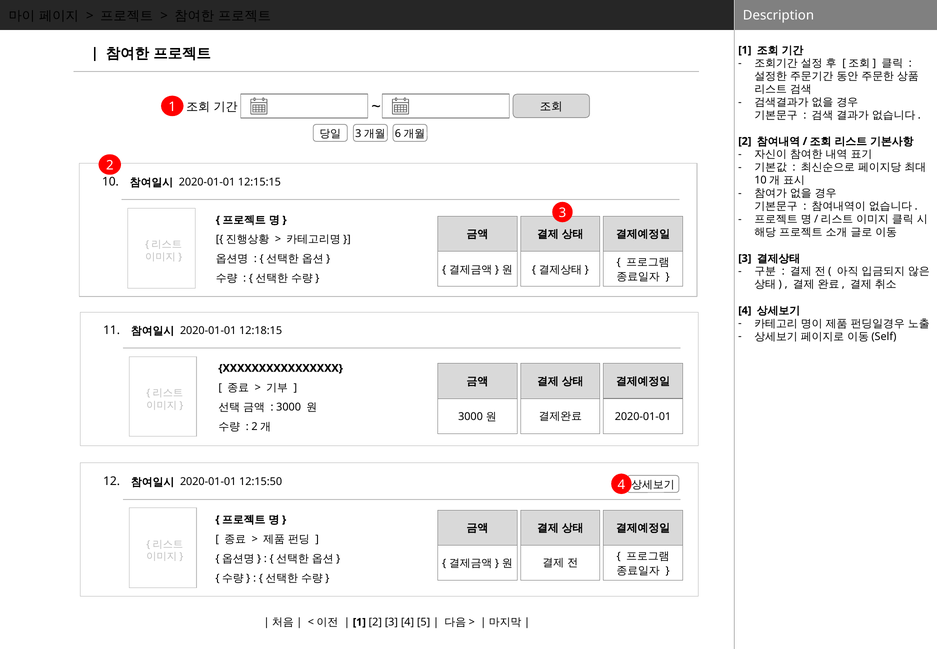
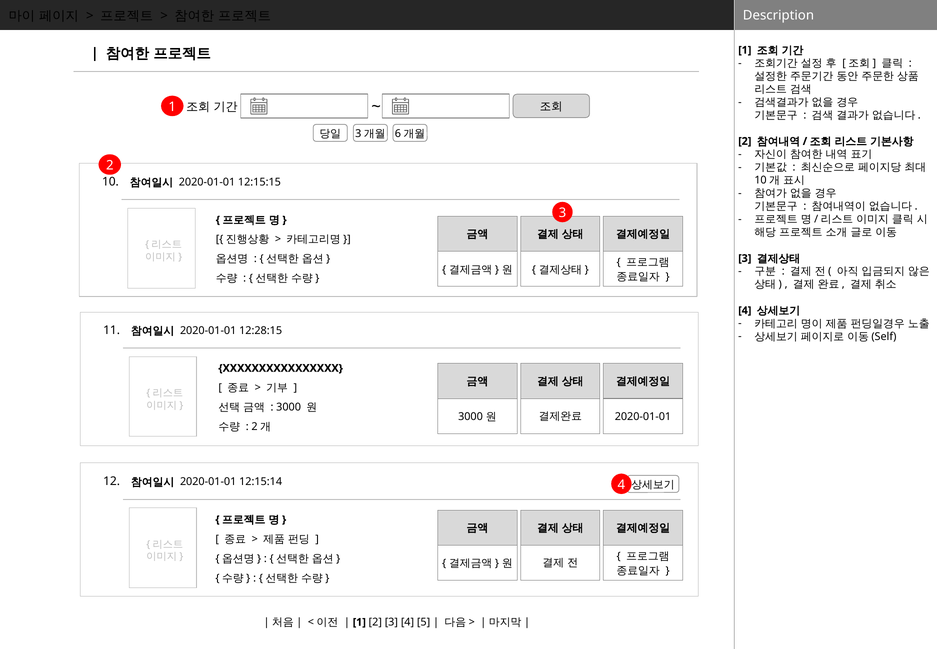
12:18:15: 12:18:15 -> 12:28:15 (261, 330)
12:15:50: 12:15:50 -> 12:15:14 (261, 482)
